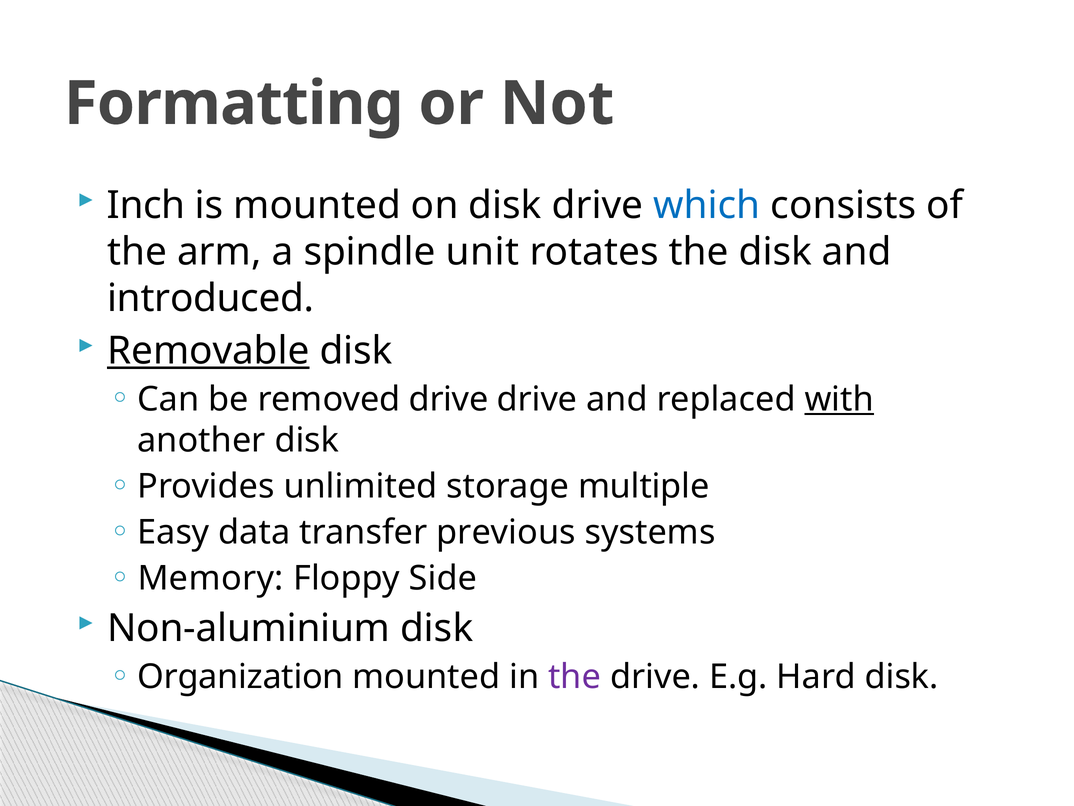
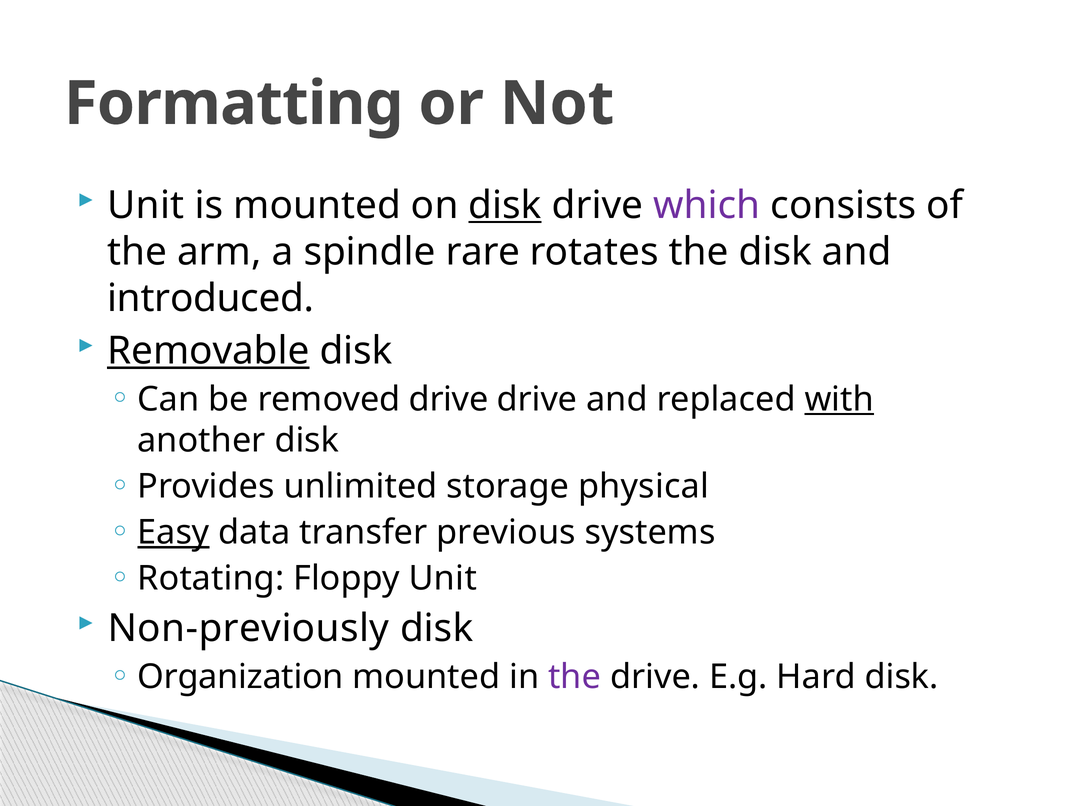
Inch: Inch -> Unit (146, 205)
disk underline: none -> present (505, 205)
which colour: blue -> purple (707, 205)
unit: unit -> rare (483, 252)
multiple: multiple -> physical (644, 486)
Easy underline: none -> present (173, 532)
Memory: Memory -> Rotating (211, 578)
Floppy Side: Side -> Unit (443, 578)
Non-aluminium: Non-aluminium -> Non-previously (248, 628)
